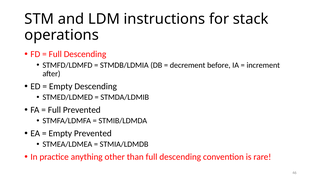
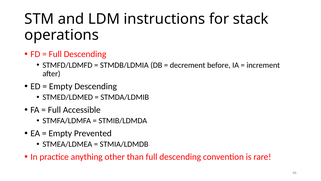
Full Prevented: Prevented -> Accessible (82, 110)
